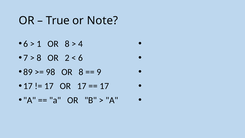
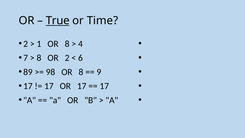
True underline: none -> present (58, 21)
Note: Note -> Time (102, 21)
6: 6 -> 2 (26, 44)
